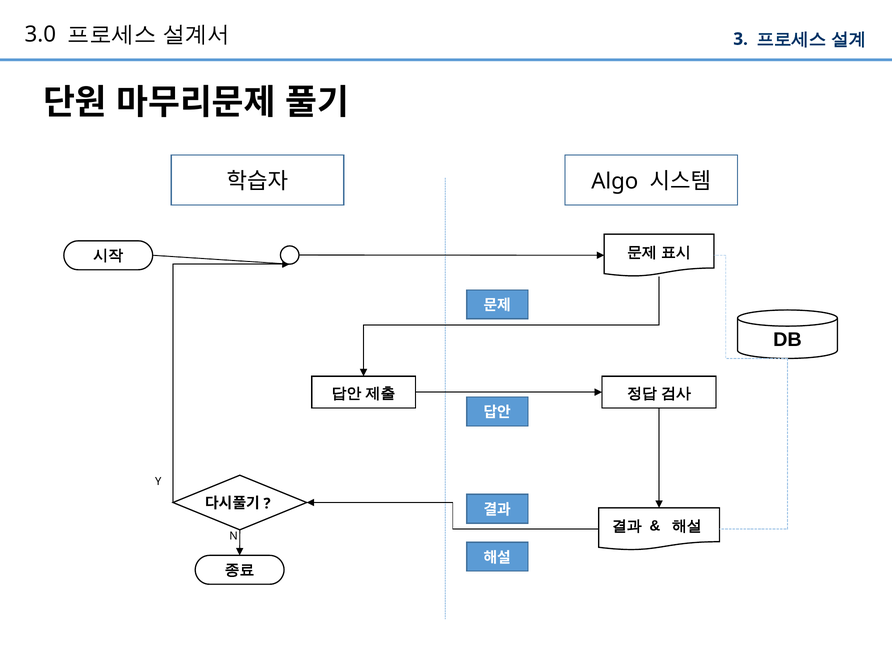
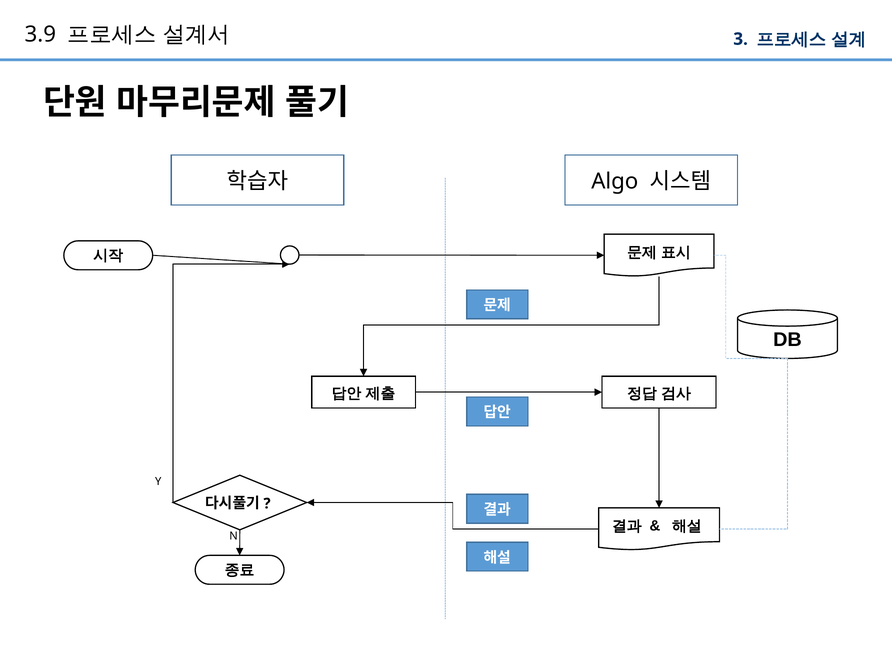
3.0: 3.0 -> 3.9 (40, 34)
